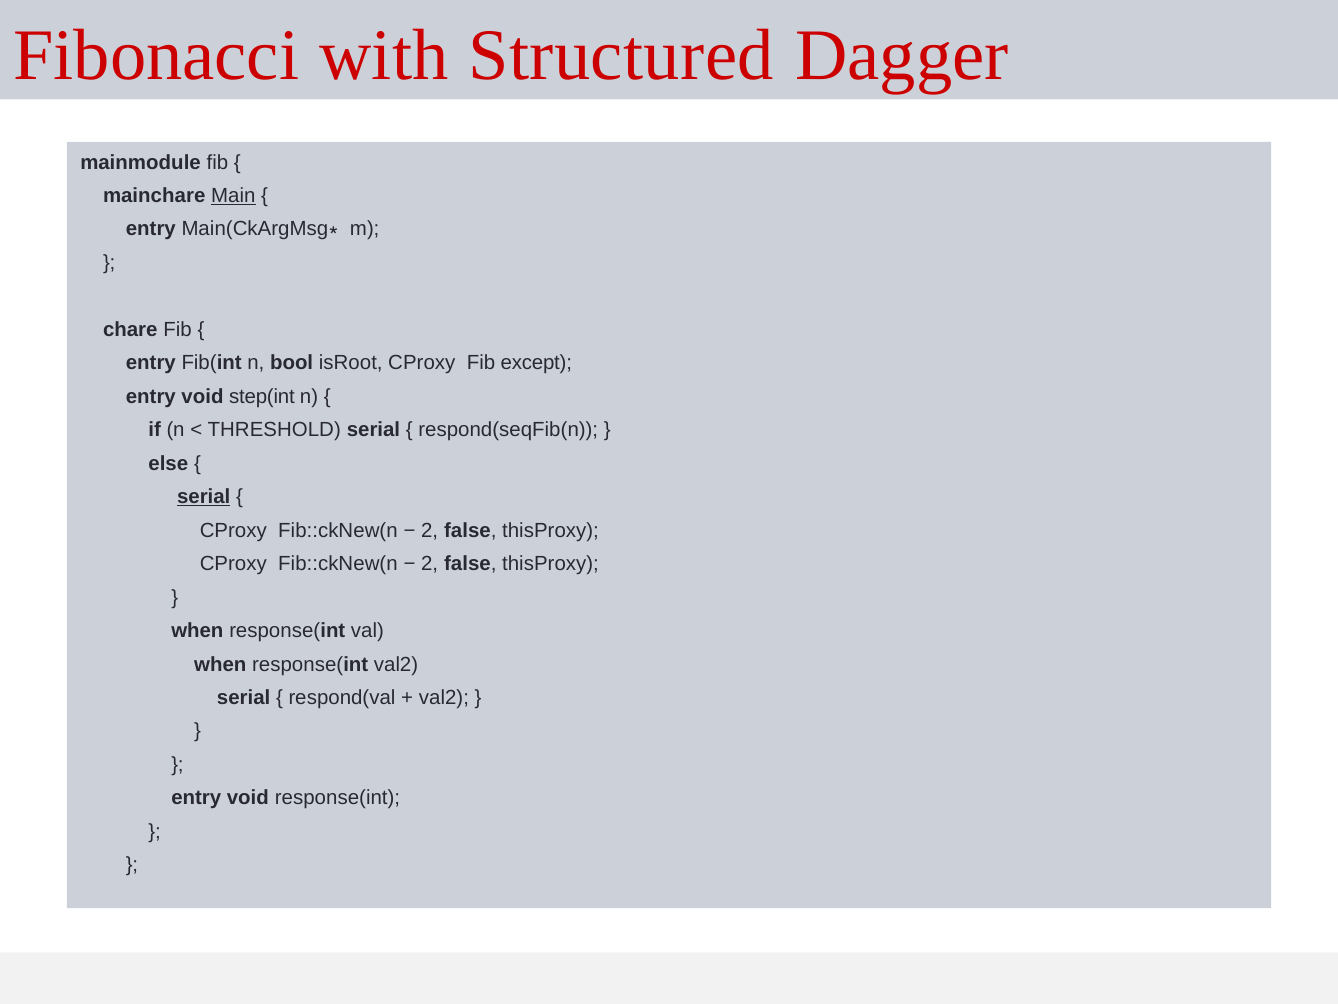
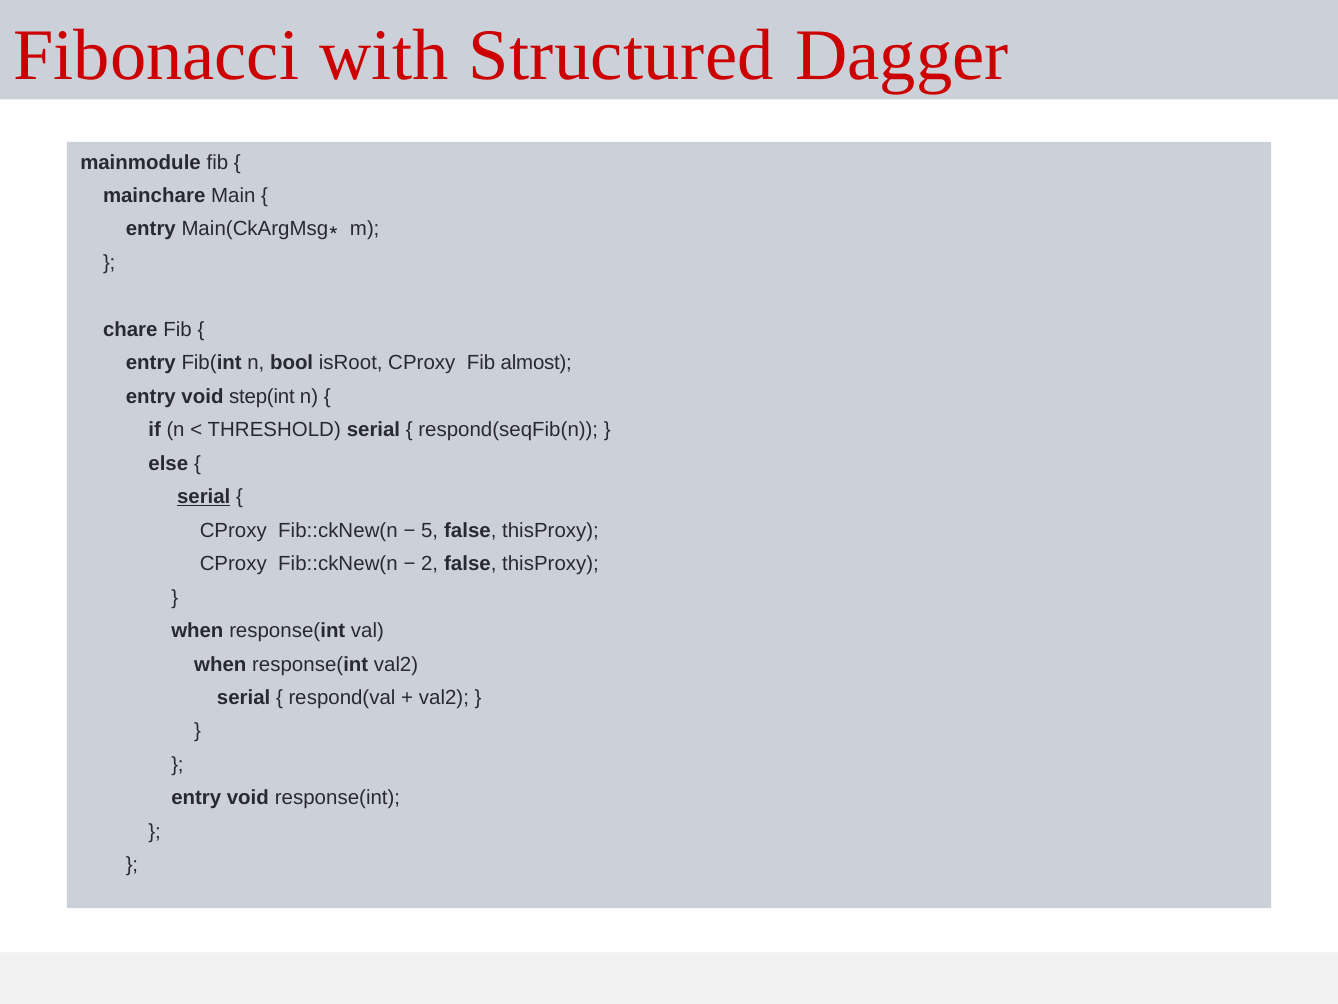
Main underline: present -> none (233, 196)
except: except -> almost (536, 363)
2: 2 -> 5 (430, 530)
